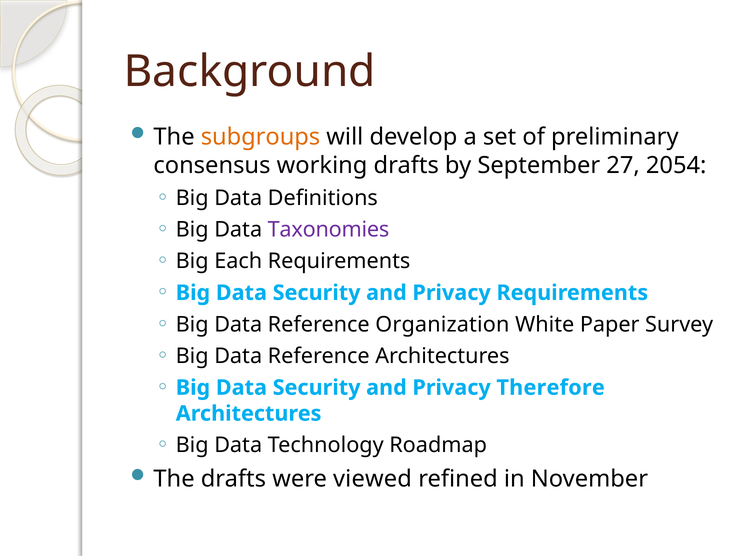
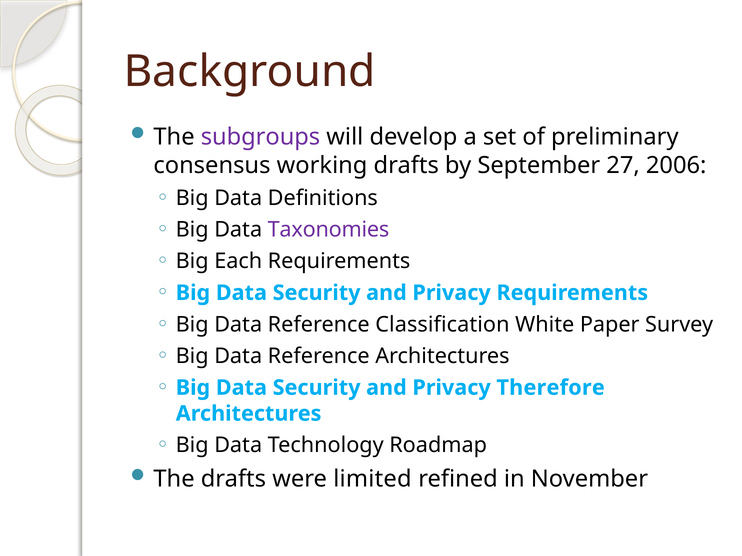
subgroups colour: orange -> purple (260, 137)
2054: 2054 -> 2006 (676, 165)
Organization: Organization -> Classification (442, 325)
viewed: viewed -> limited (372, 479)
